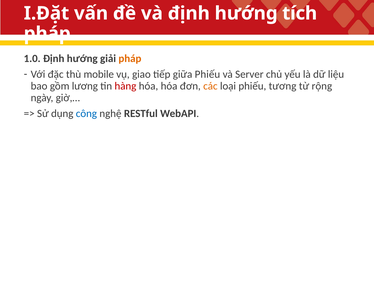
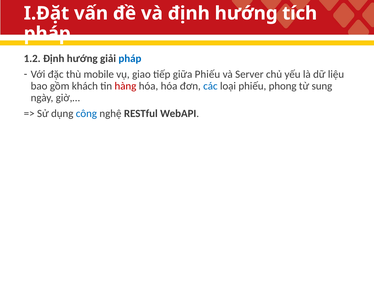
1.0: 1.0 -> 1.2 (32, 58)
pháp colour: orange -> blue (130, 58)
lương: lương -> khách (85, 86)
các colour: orange -> blue (210, 86)
tương: tương -> phong (283, 86)
rộng: rộng -> sung (322, 86)
